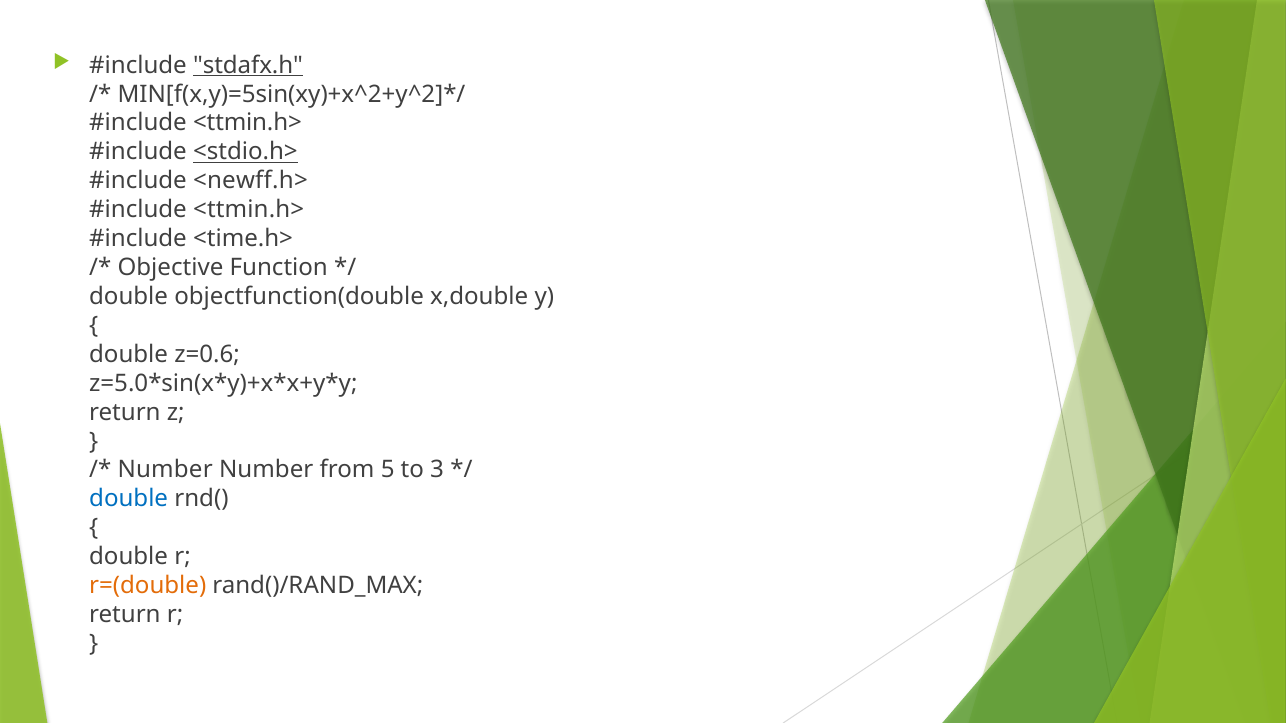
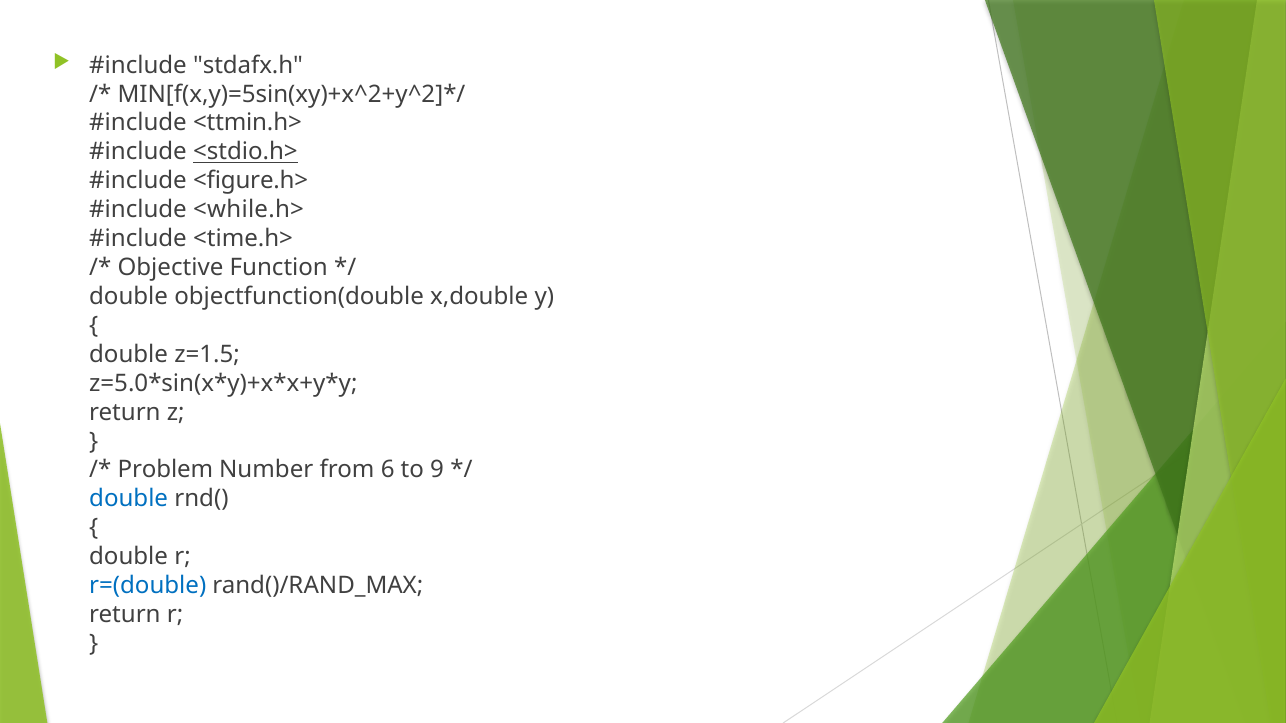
stdafx.h underline: present -> none (248, 65)
<newff.h>: <newff.h> -> <figure.h> (251, 181)
<ttmin.h>: <ttmin.h> -> <while.h> (249, 210)
z=0.6: z=0.6 -> z=1.5 (207, 355)
Number: Number -> Problem (165, 470)
5: 5 -> 6 (388, 470)
3: 3 -> 9 (437, 470)
r=(double colour: orange -> blue (148, 586)
